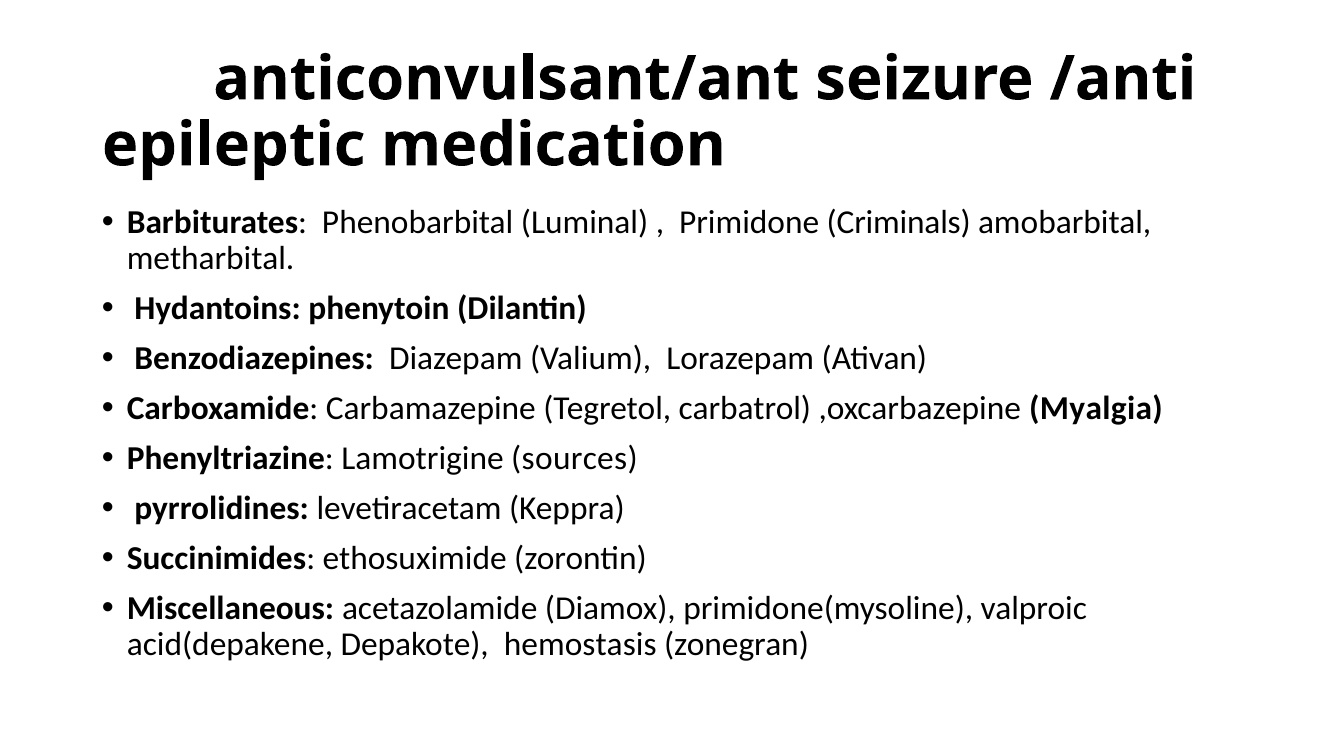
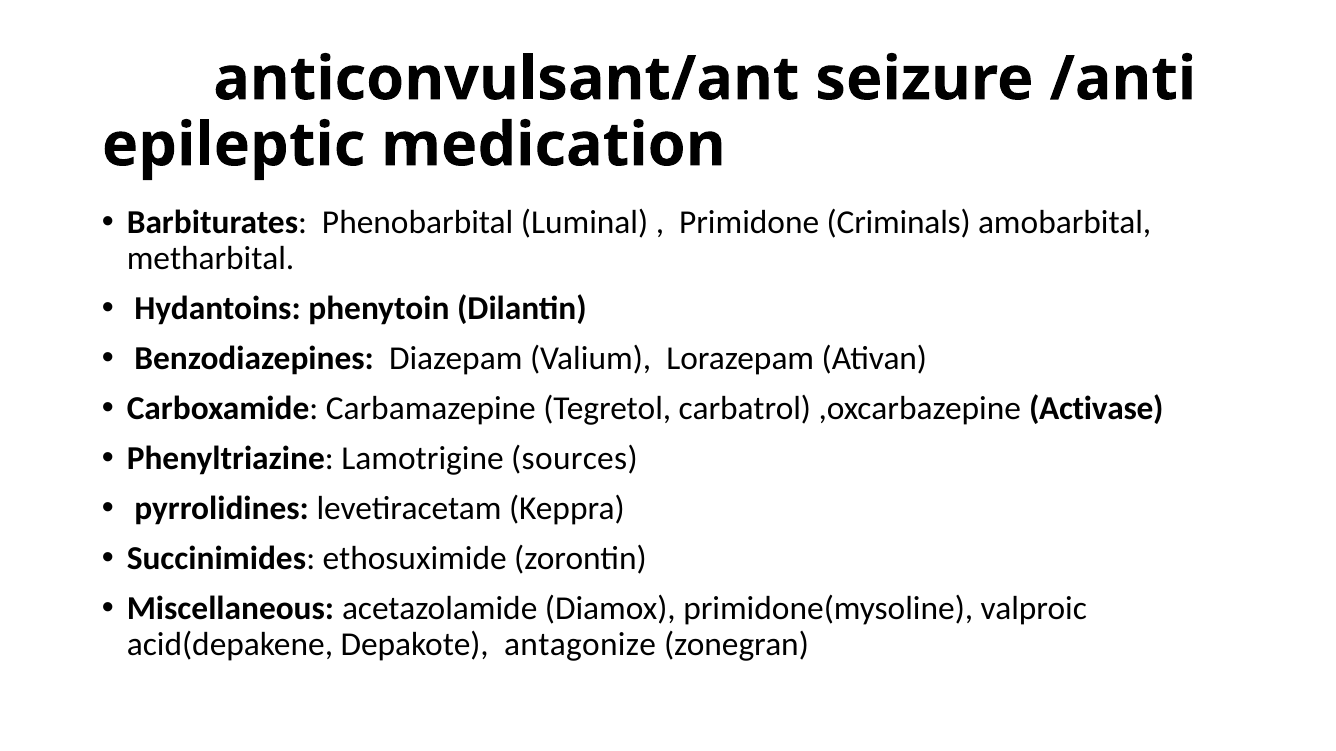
Myalgia: Myalgia -> Activase (1096, 409)
hemostasis: hemostasis -> antagonize (580, 645)
